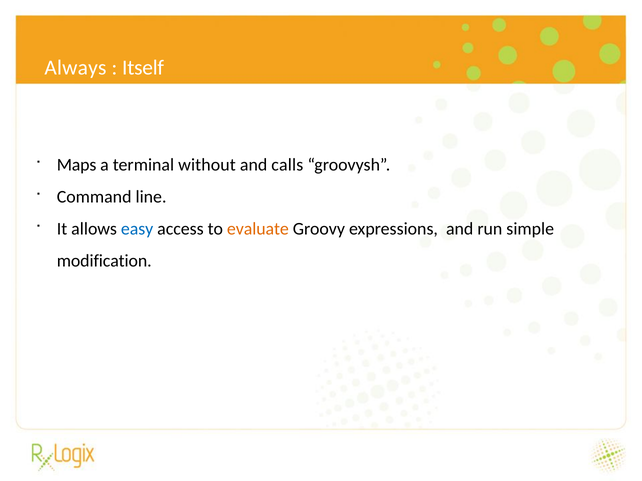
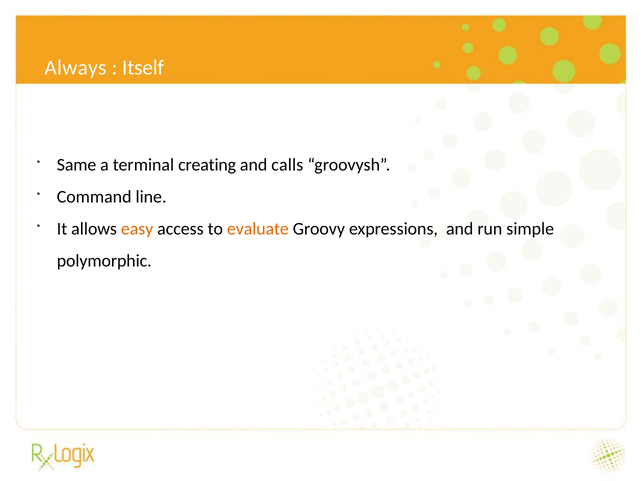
Maps: Maps -> Same (77, 165)
without: without -> creating (207, 165)
easy colour: blue -> orange (137, 229)
modification: modification -> polymorphic (104, 261)
